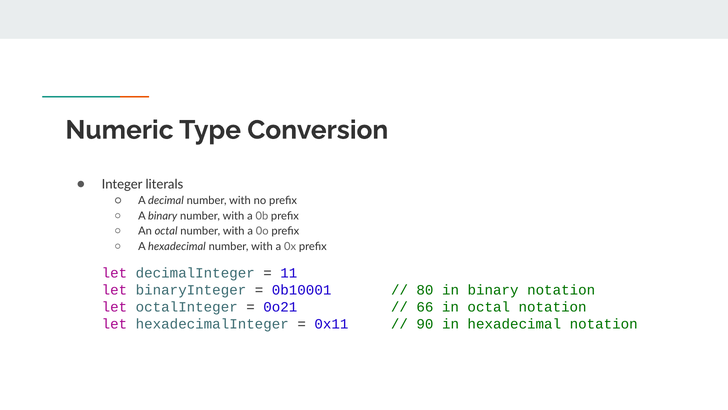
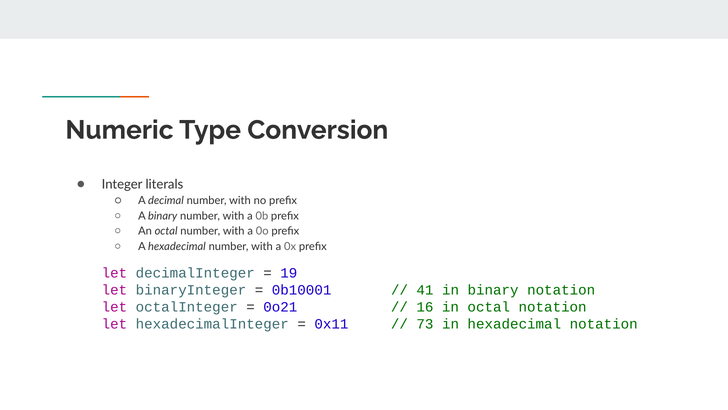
11: 11 -> 19 (289, 273)
80: 80 -> 41 (425, 290)
66: 66 -> 16 (425, 307)
90: 90 -> 73 (425, 324)
